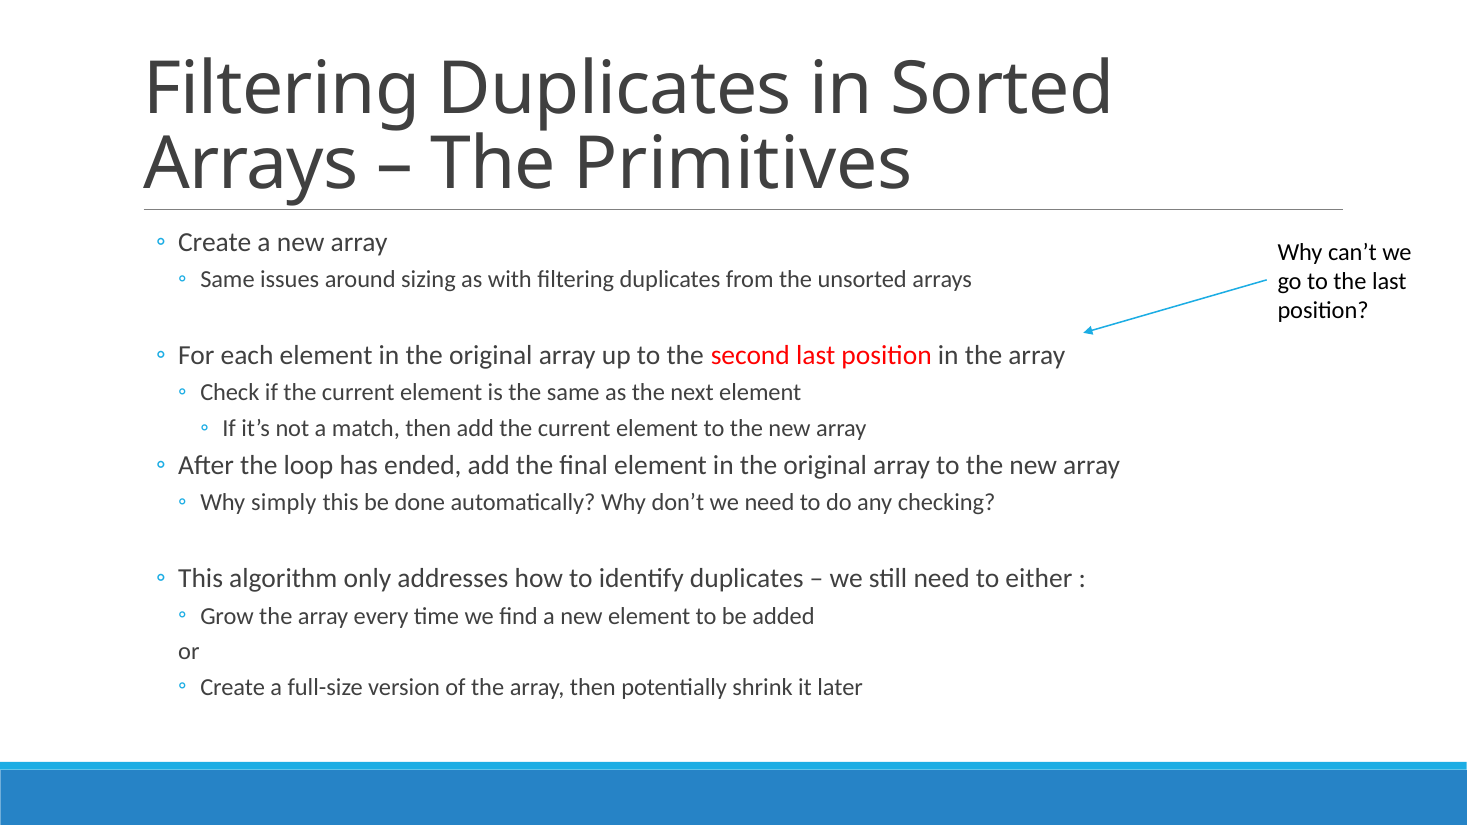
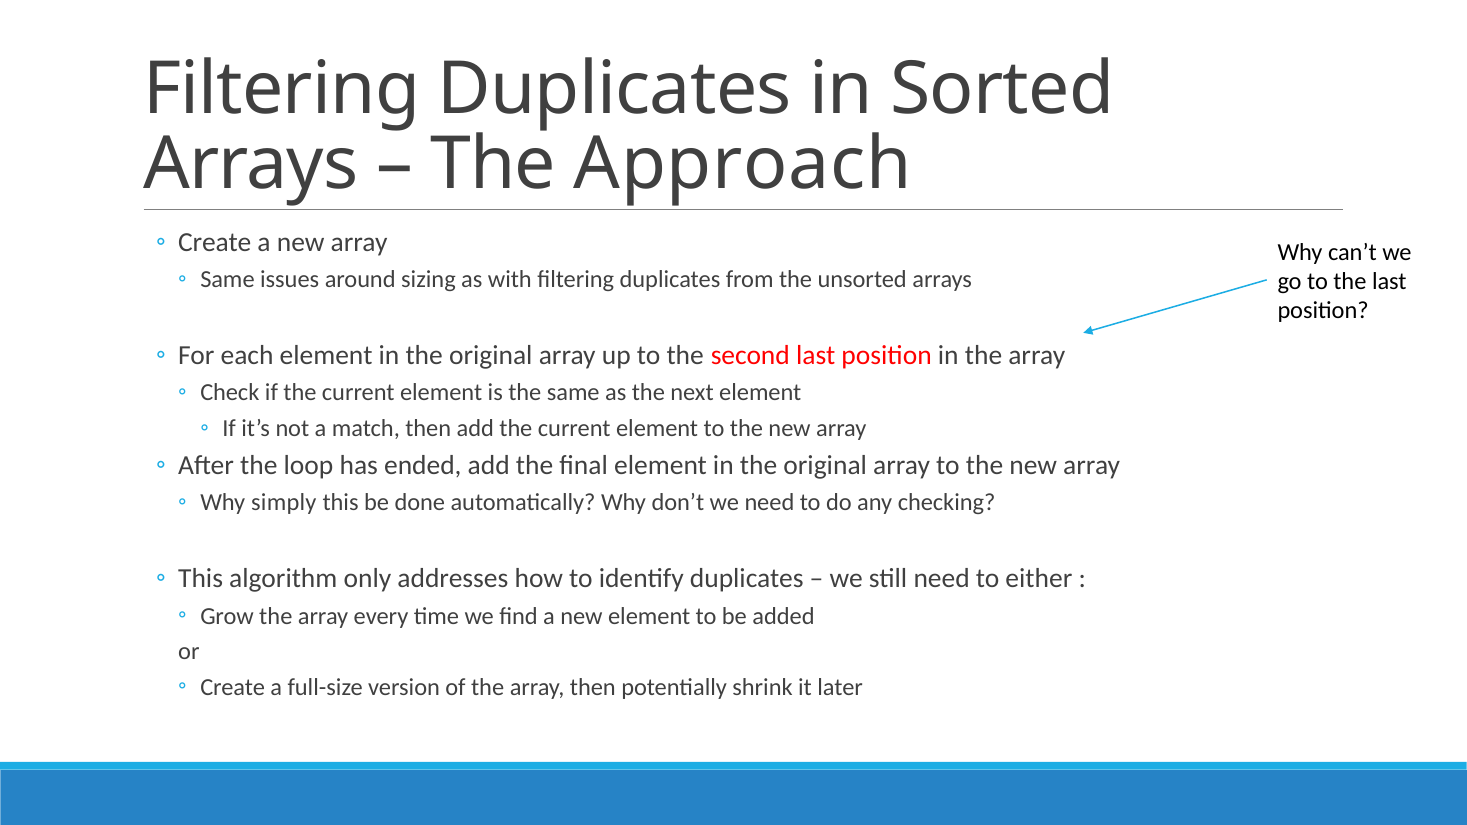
Primitives: Primitives -> Approach (743, 164)
